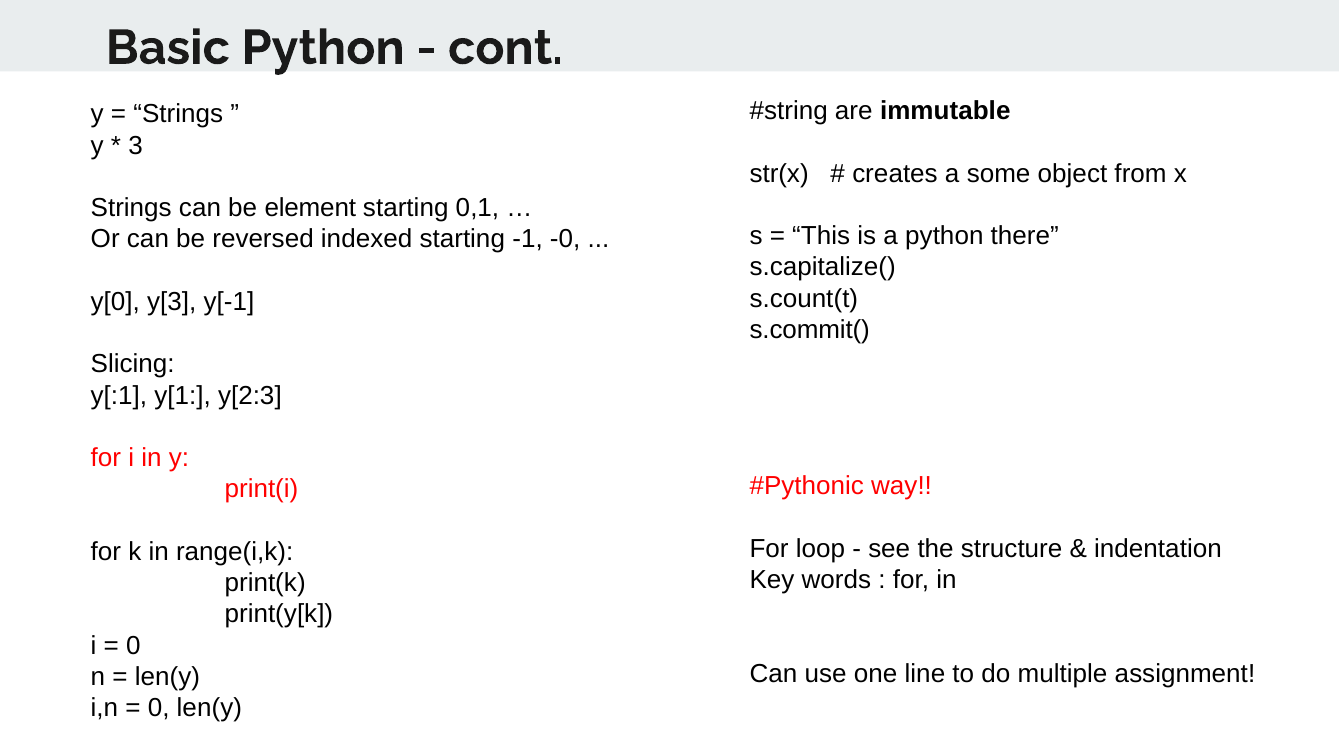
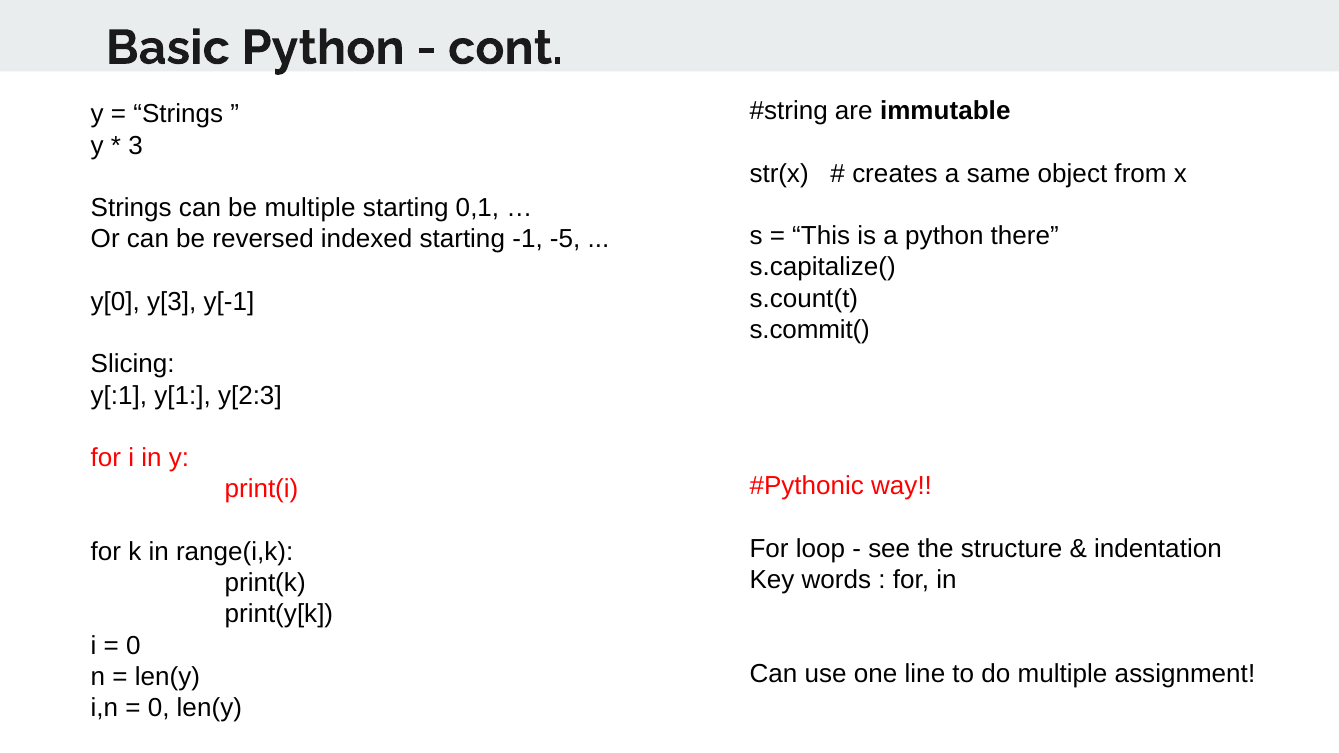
some: some -> same (999, 174)
be element: element -> multiple (310, 208)
-0: -0 -> -5 (565, 239)
